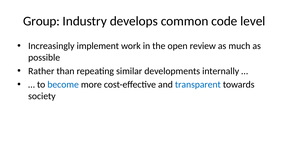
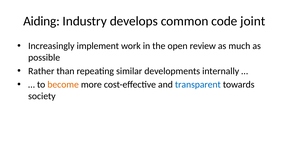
Group: Group -> Aiding (42, 21)
level: level -> joint (253, 21)
become colour: blue -> orange (63, 84)
